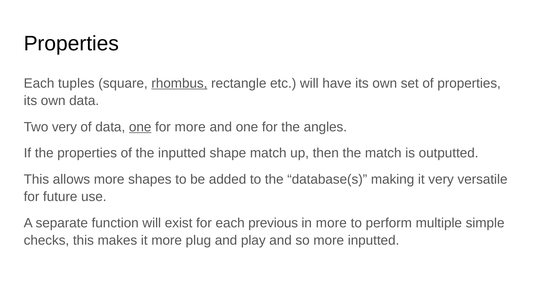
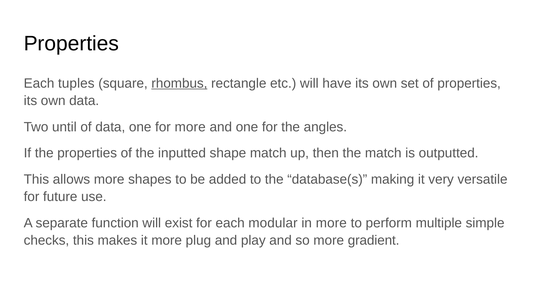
Two very: very -> until (64, 127)
one underline: present -> none (140, 127)
previous: previous -> modular (273, 223)
more inputted: inputted -> gradient (374, 240)
